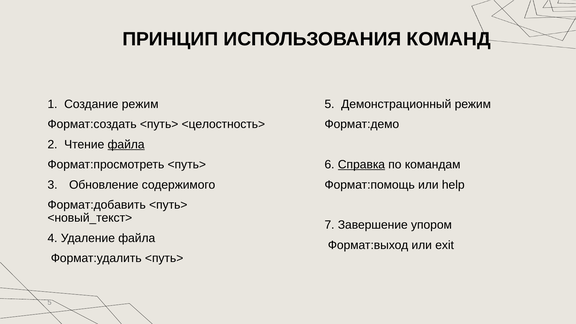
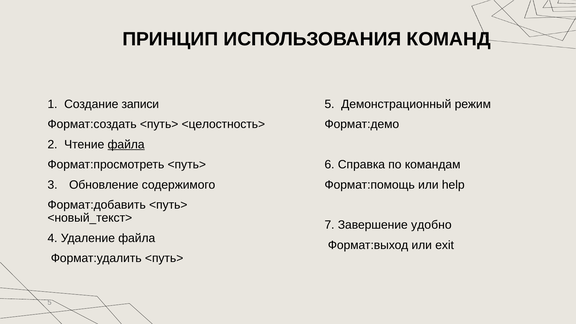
Создание режим: режим -> записи (140, 104)
Справка underline: present -> none (361, 165)
упором: упором -> удобно (431, 225)
